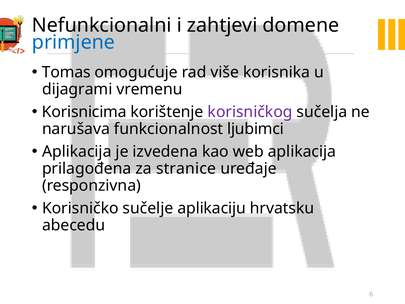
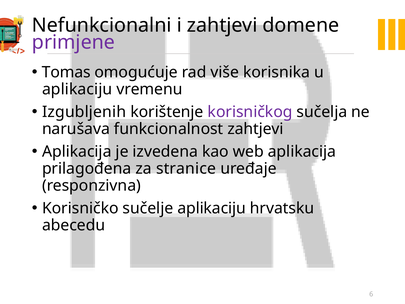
primjene colour: blue -> purple (73, 42)
dijagrami: dijagrami -> aplikaciju (77, 89)
Korisnicima: Korisnicima -> Izgubljenih (84, 112)
funkcionalnost ljubimci: ljubimci -> zahtjevi (256, 129)
